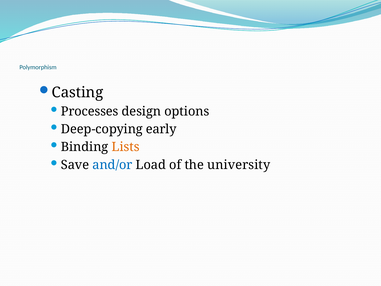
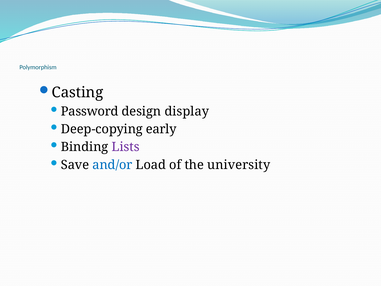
Processes: Processes -> Password (90, 111)
options: options -> display (187, 111)
Lists colour: orange -> purple (126, 147)
